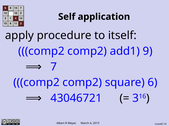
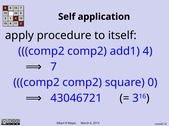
add1 9: 9 -> 4 (148, 51)
6: 6 -> 0 (153, 83)
